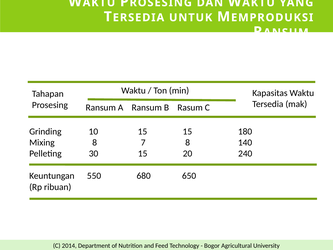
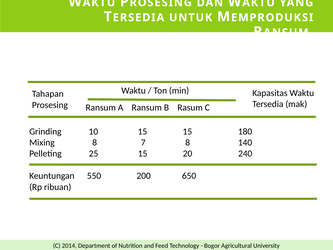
30: 30 -> 25 (94, 154)
680: 680 -> 200 (144, 176)
